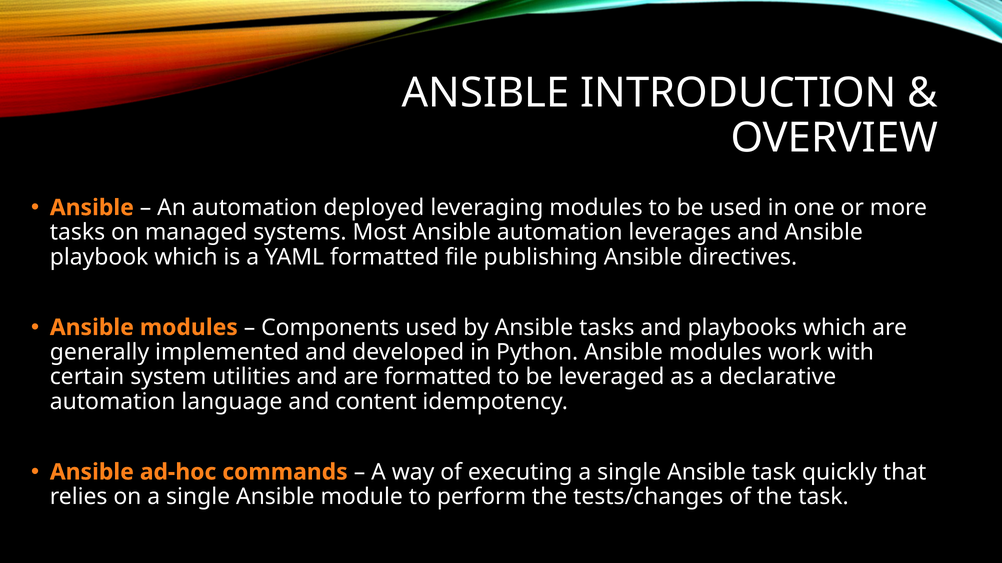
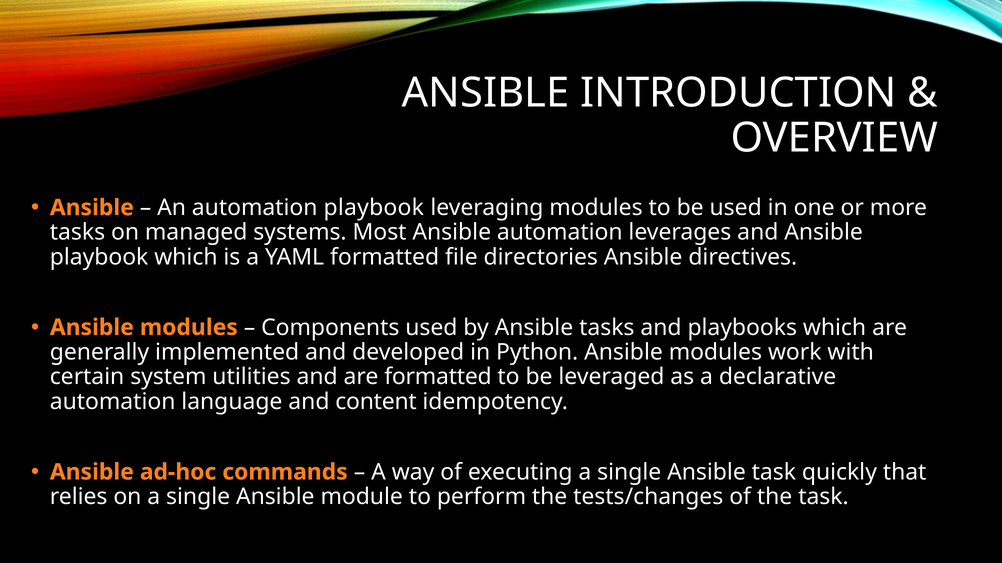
automation deployed: deployed -> playbook (374, 208)
publishing: publishing -> directories (541, 257)
